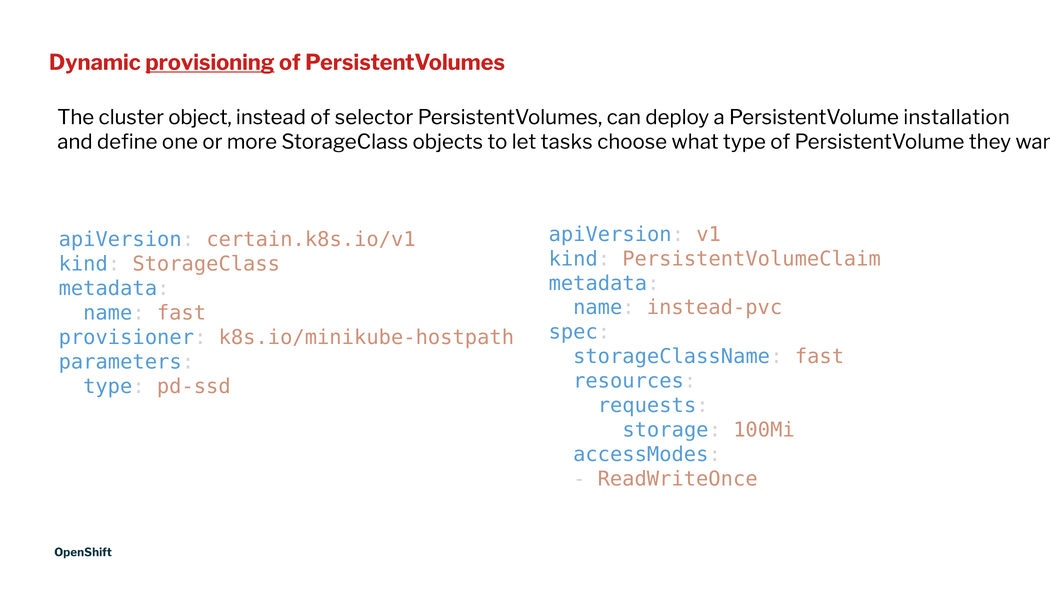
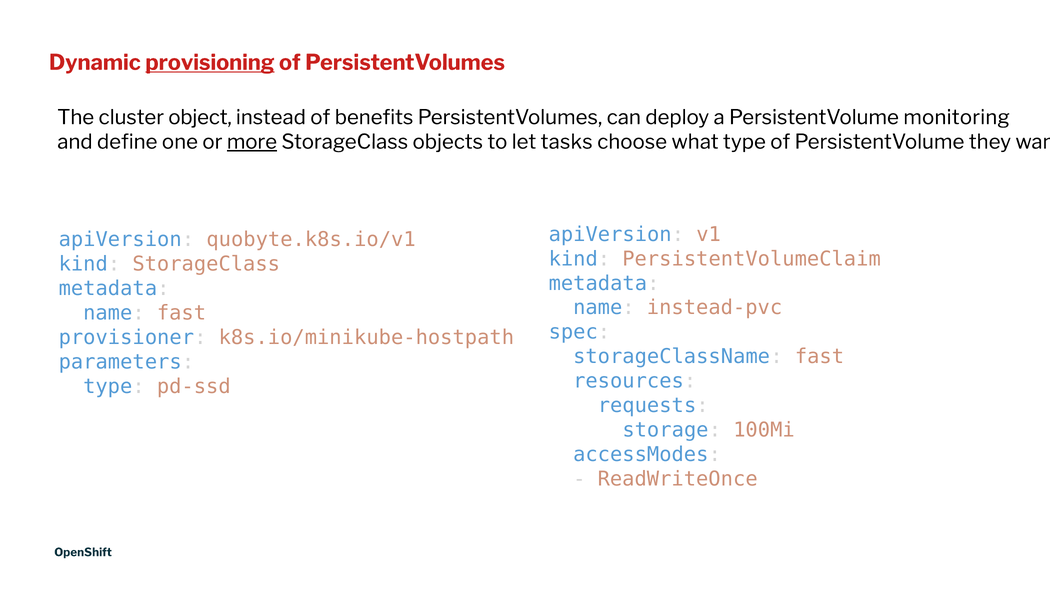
selector: selector -> benefits (374, 118)
installation: installation -> monitoring (957, 118)
more underline: none -> present (252, 142)
certain.k8s.io/v1: certain.k8s.io/v1 -> quobyte.k8s.io/v1 (311, 240)
